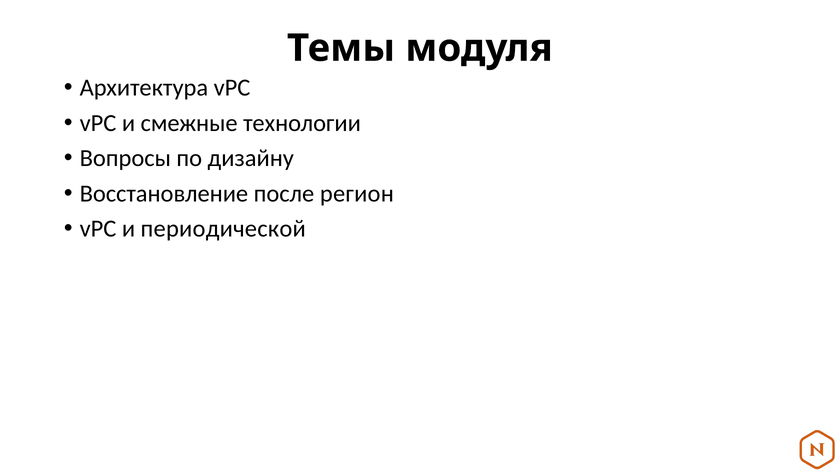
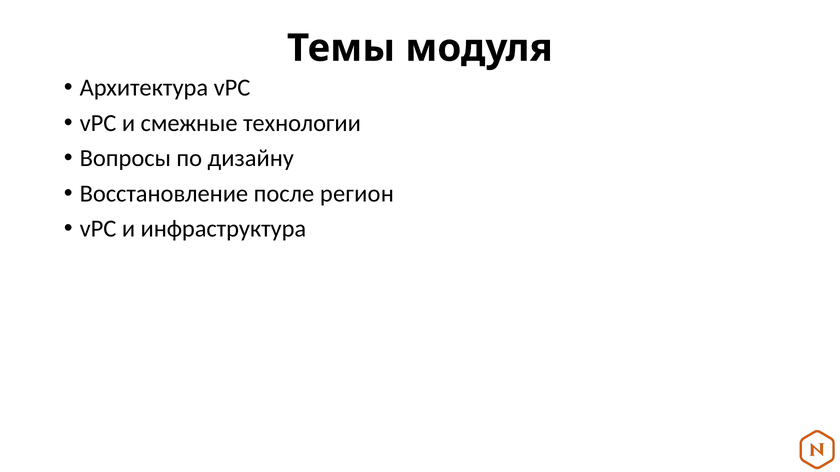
периодической: периодической -> инфраструктура (223, 229)
